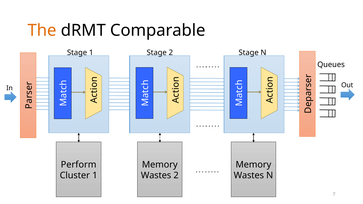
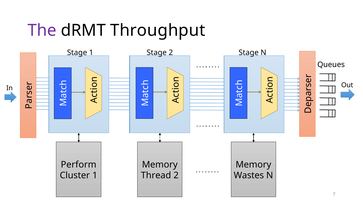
The colour: orange -> purple (42, 31)
Comparable: Comparable -> Throughput (158, 31)
Wastes: Wastes -> Thread (156, 176)
